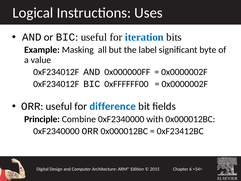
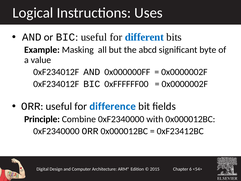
iteration: iteration -> different (144, 37)
label: label -> abcd (148, 50)
